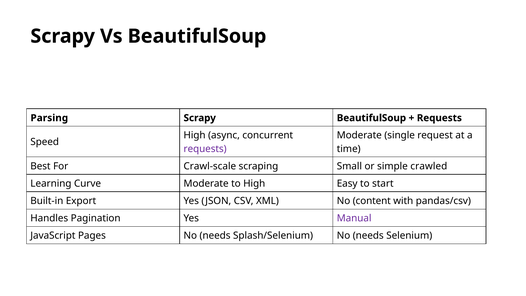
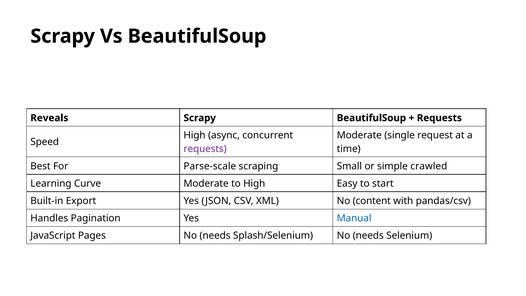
Parsing: Parsing -> Reveals (49, 118)
Crawl-scale: Crawl-scale -> Parse-scale (210, 166)
Manual colour: purple -> blue (354, 218)
